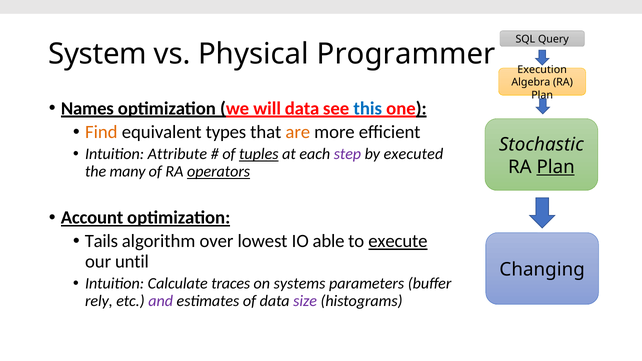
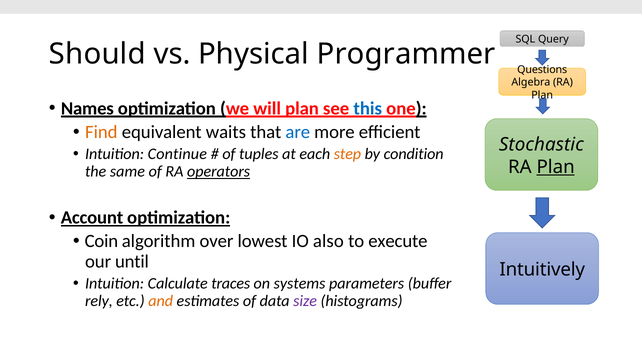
System: System -> Should (97, 54)
Execution: Execution -> Questions (542, 70)
will data: data -> plan (302, 109)
types: types -> waits (226, 132)
are colour: orange -> blue (298, 132)
Attribute: Attribute -> Continue (177, 154)
tuples underline: present -> none (259, 154)
step colour: purple -> orange (347, 154)
executed: executed -> condition (414, 154)
many: many -> same (127, 172)
Tails: Tails -> Coin (101, 241)
able: able -> also (328, 241)
execute underline: present -> none (398, 241)
Changing: Changing -> Intuitively (542, 270)
and colour: purple -> orange (161, 301)
